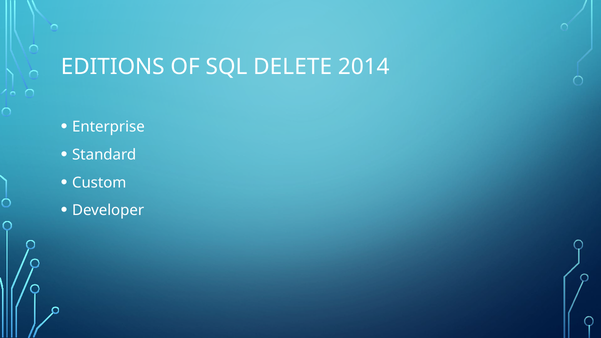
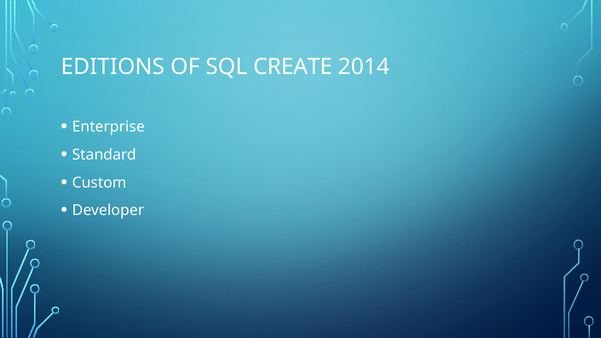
DELETE: DELETE -> CREATE (293, 67)
